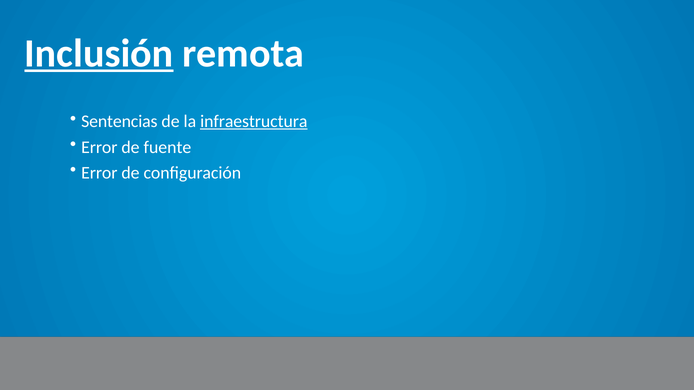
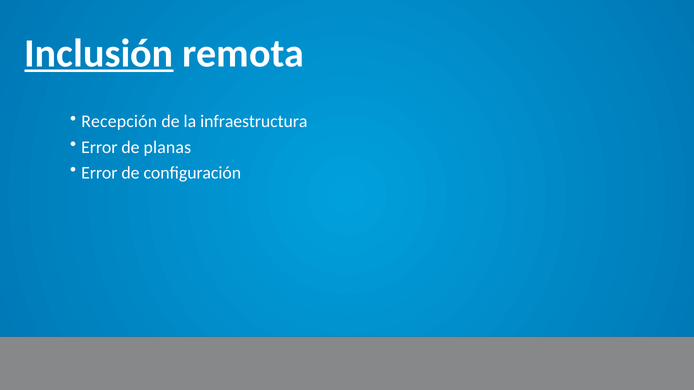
Sentencias: Sentencias -> Recepción (119, 122)
infraestructura underline: present -> none (254, 122)
fuente: fuente -> planas (167, 147)
